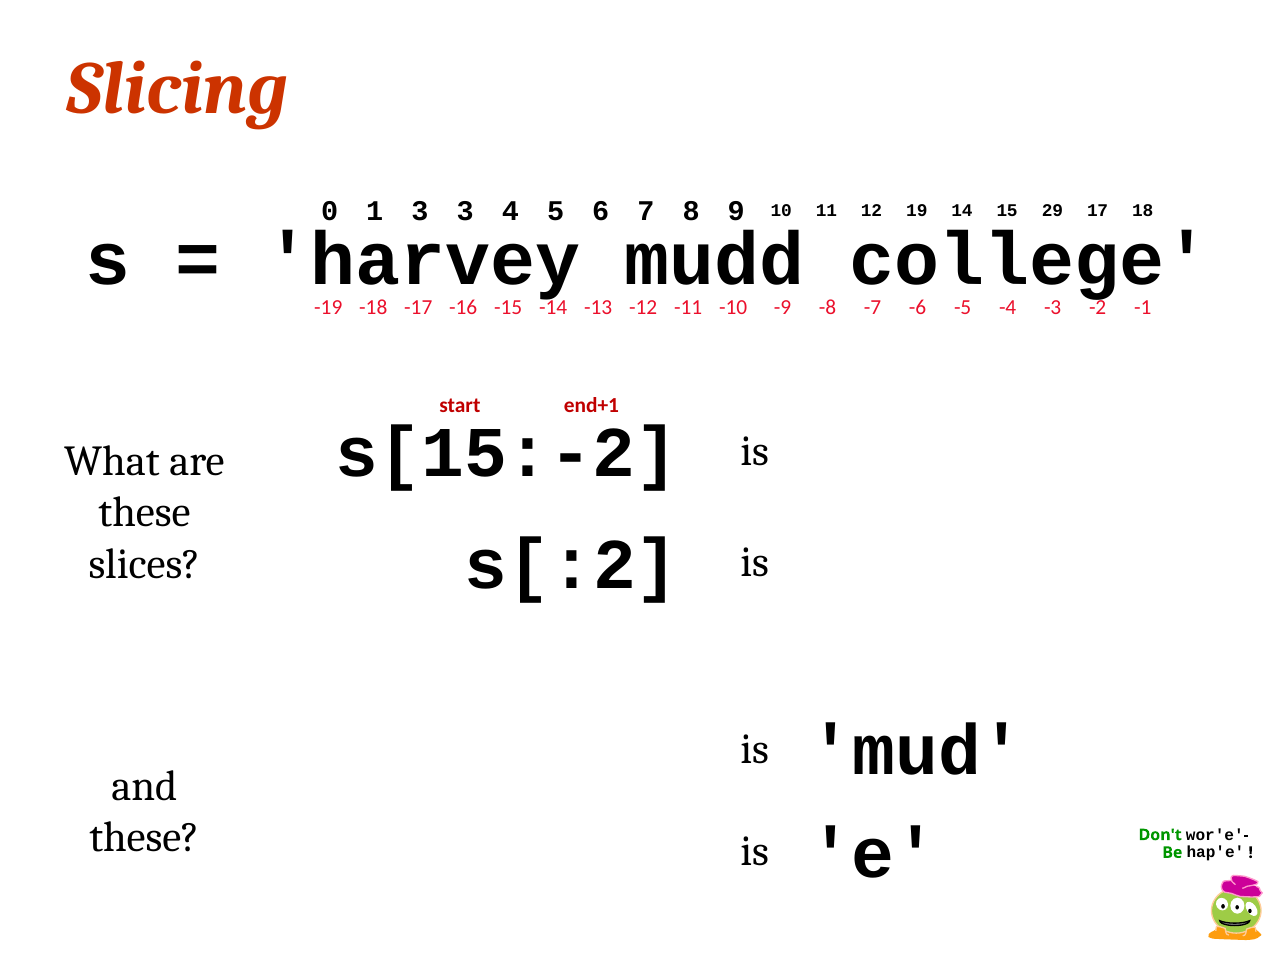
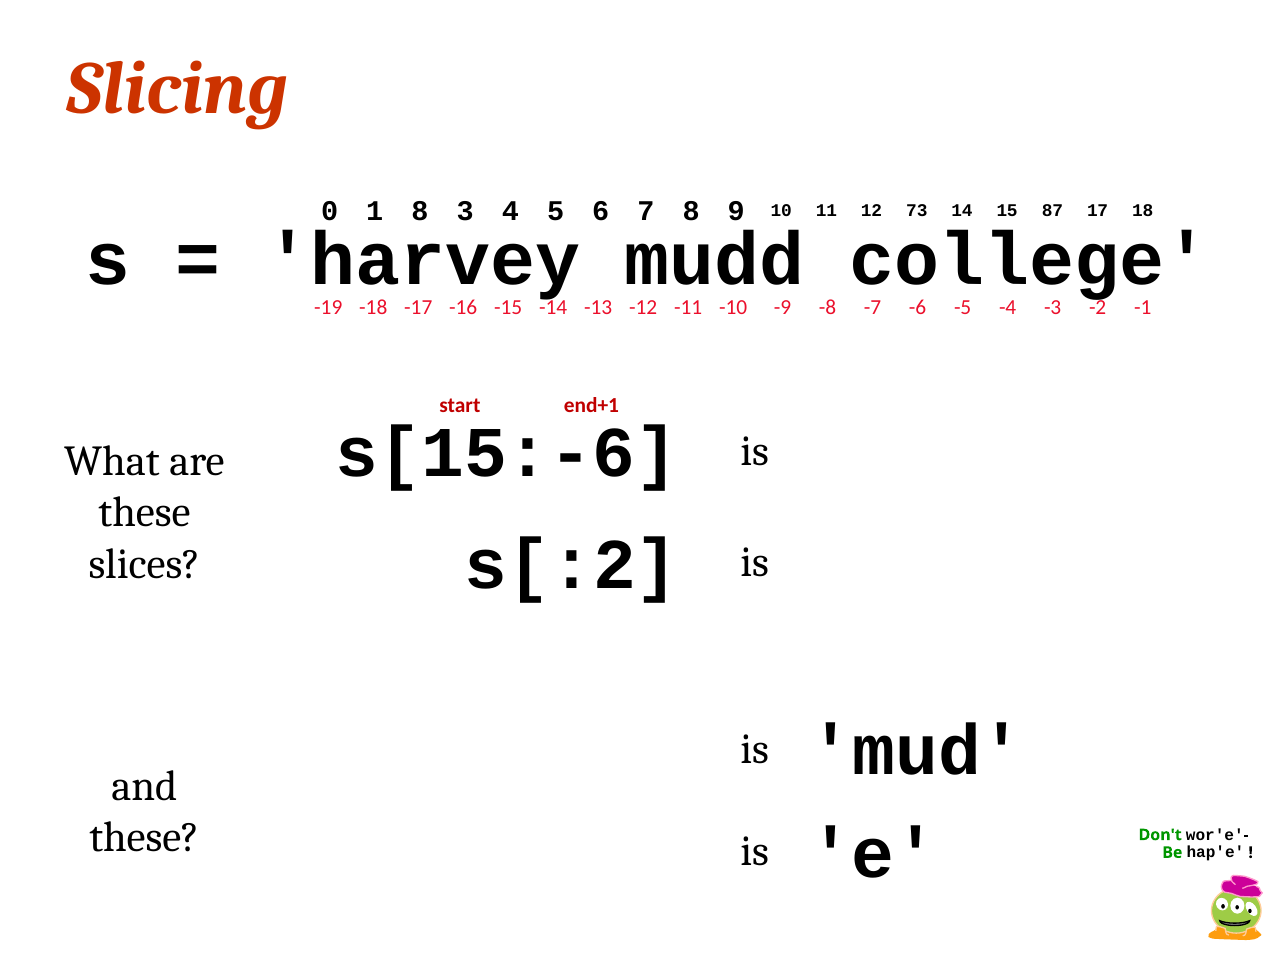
1 3: 3 -> 8 (420, 211)
19: 19 -> 73 (917, 210)
29: 29 -> 87 (1052, 210)
s[15:-2: s[15:-2 -> s[15:-6 (507, 453)
